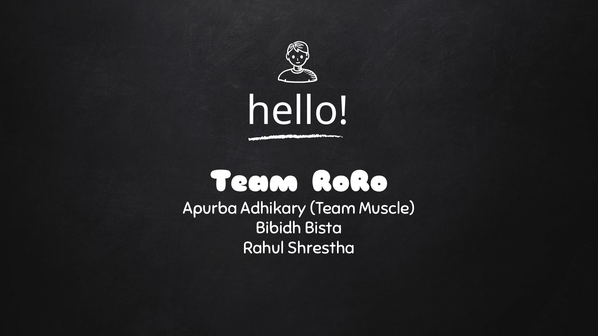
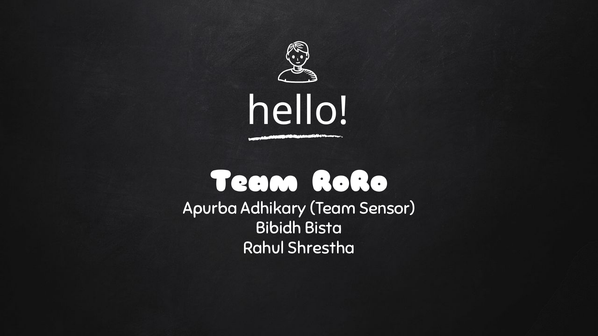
Muscle: Muscle -> Sensor (387, 208)
